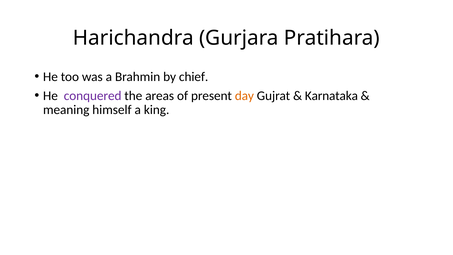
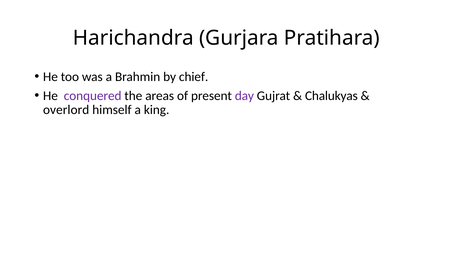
day colour: orange -> purple (244, 96)
Karnataka: Karnataka -> Chalukyas (331, 96)
meaning: meaning -> overlord (66, 110)
